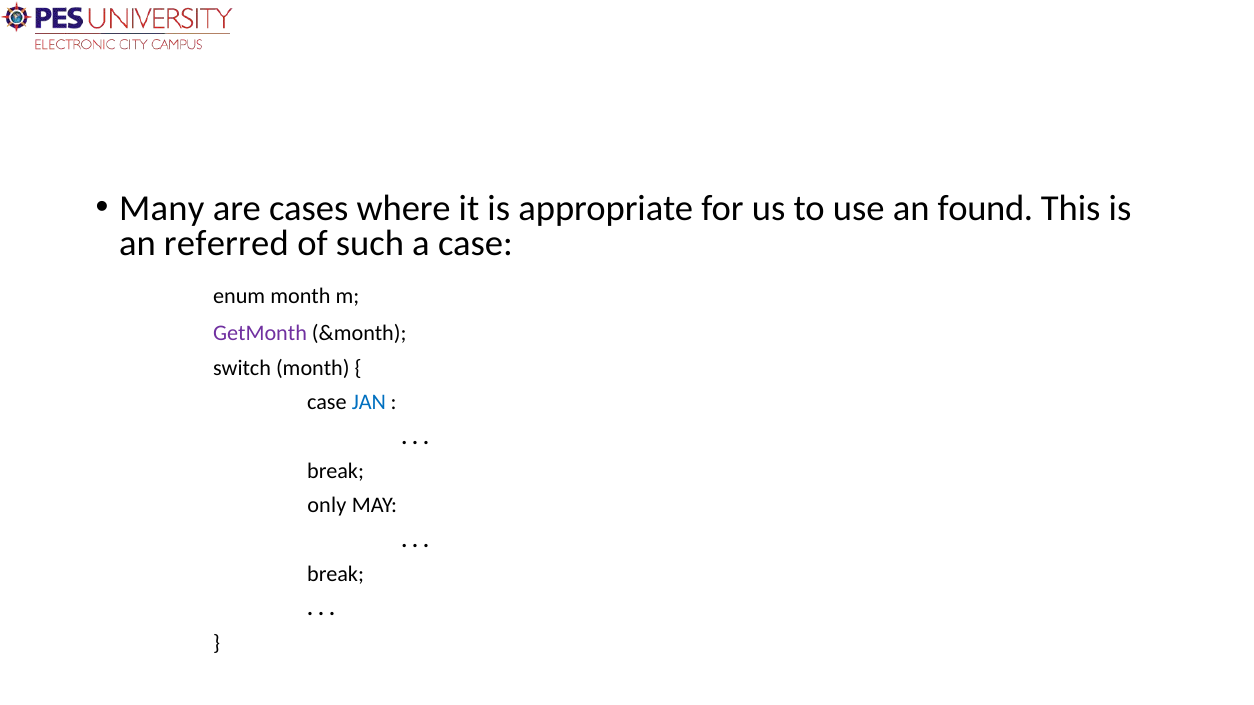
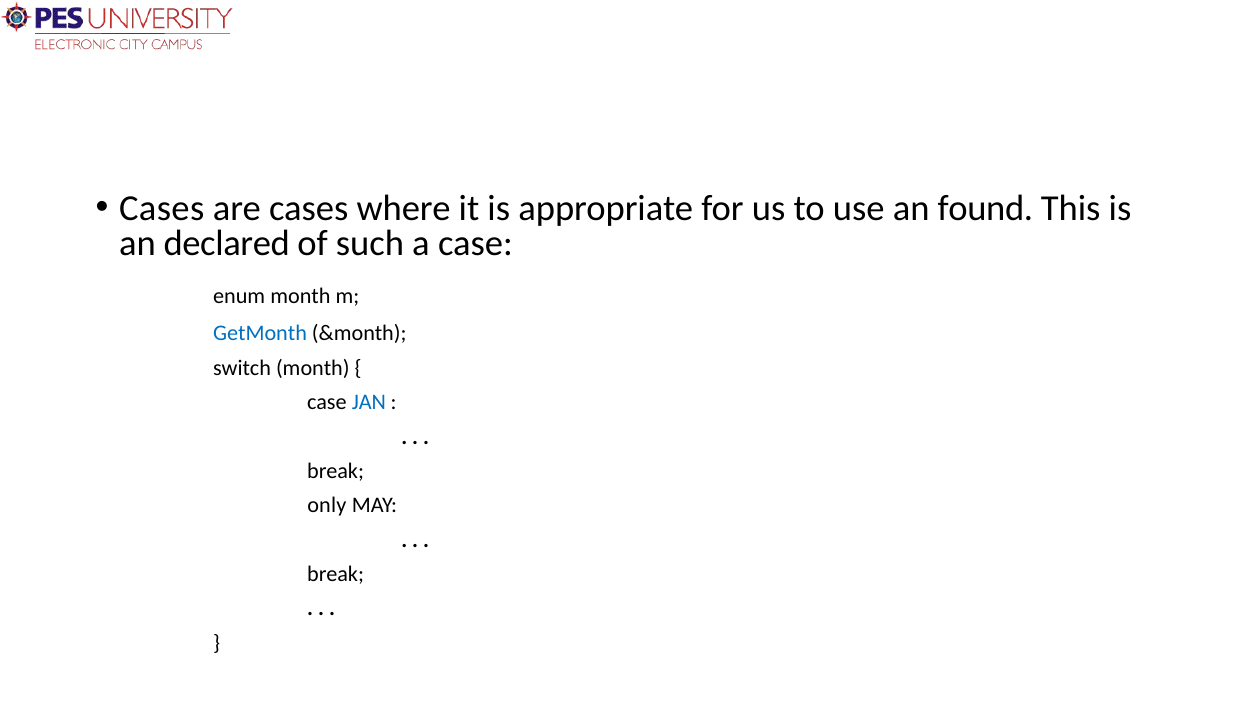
Many: Many -> Cases (162, 208)
referred: referred -> declared (227, 244)
GetMonth colour: purple -> blue (260, 334)
